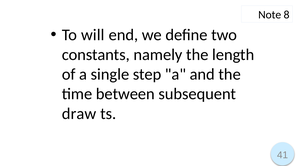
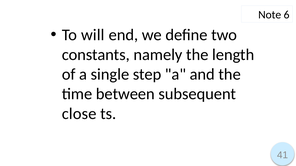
8: 8 -> 6 (287, 15)
draw: draw -> close (79, 114)
